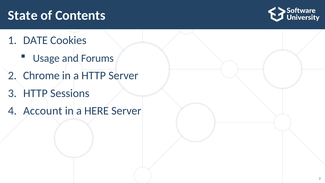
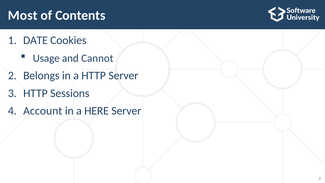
State: State -> Most (23, 15)
Forums: Forums -> Cannot (97, 58)
Chrome: Chrome -> Belongs (41, 76)
